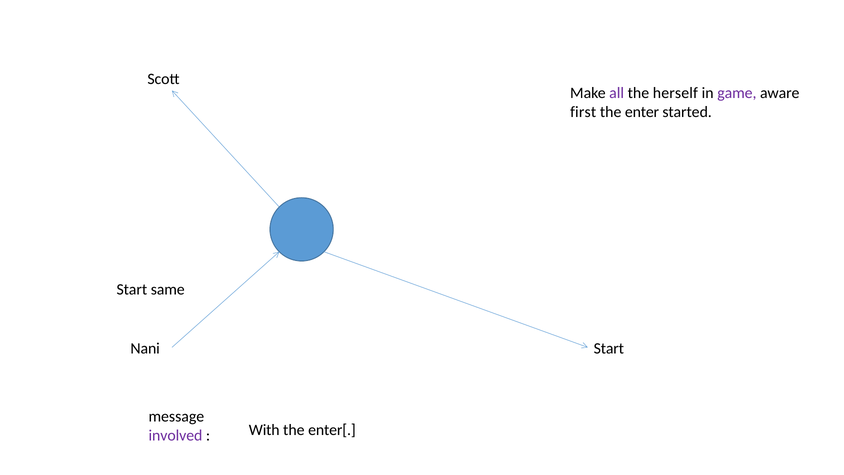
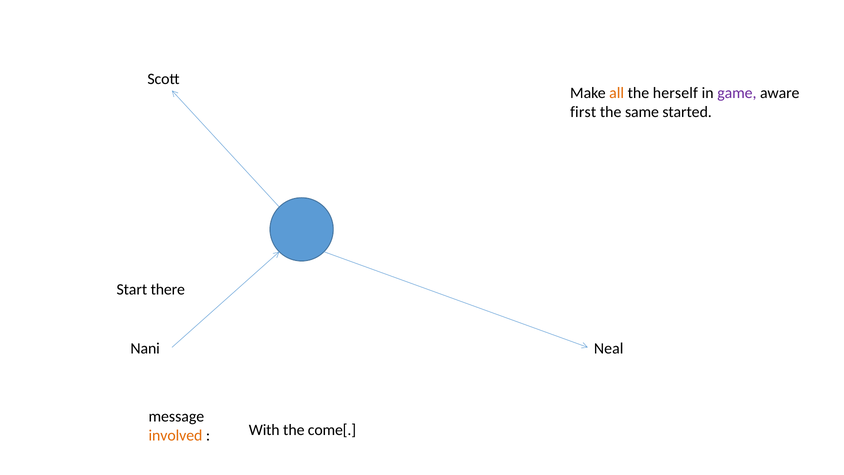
all colour: purple -> orange (617, 93)
enter: enter -> same (642, 112)
same: same -> there (168, 289)
Start: Start -> Neal (609, 348)
involved colour: purple -> orange (175, 435)
enter[: enter[ -> come[ (332, 430)
